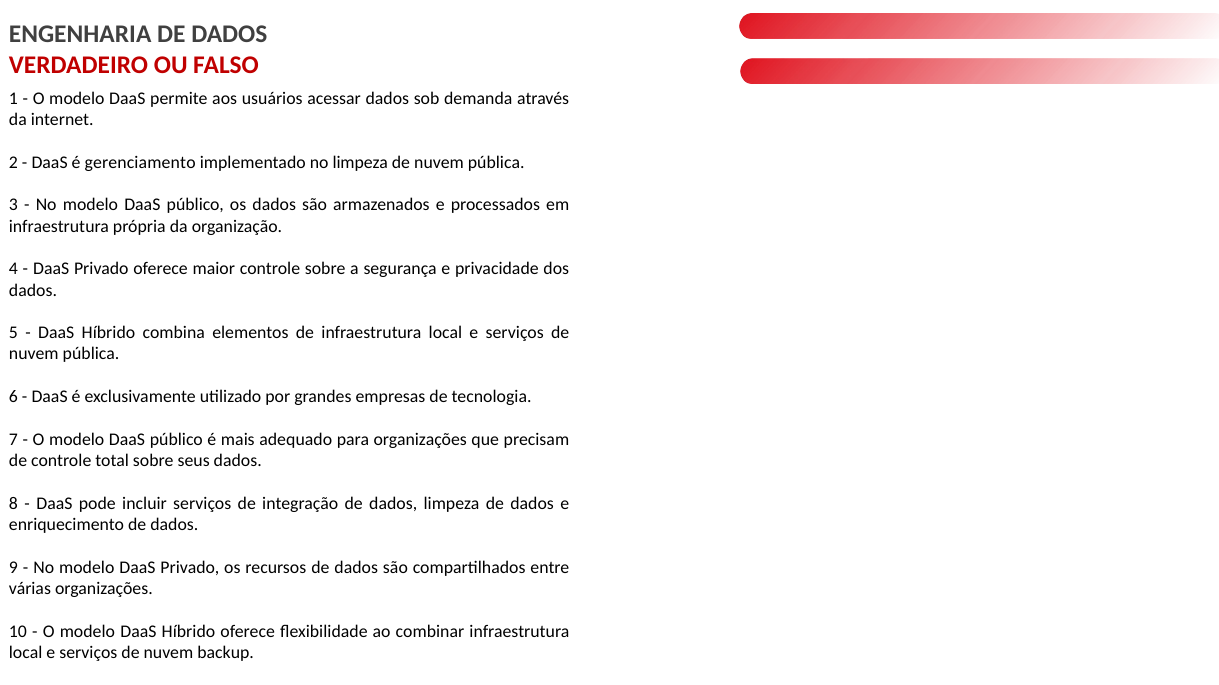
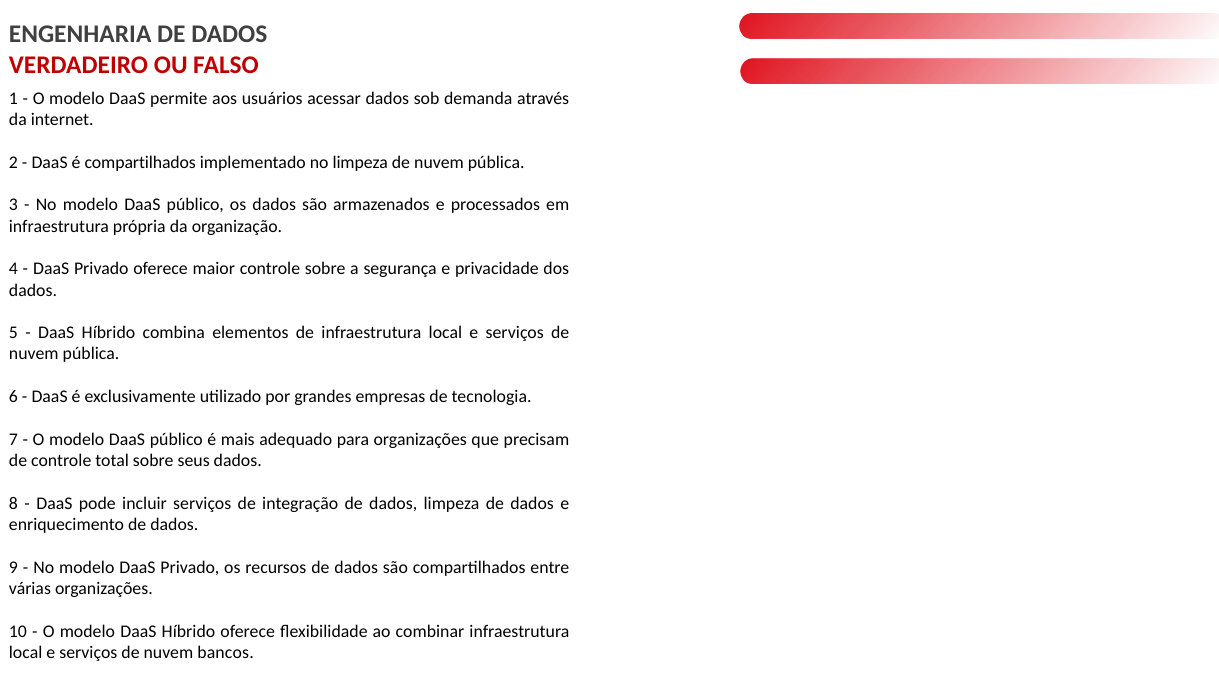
é gerenciamento: gerenciamento -> compartilhados (140, 162)
backup: backup -> bancos (226, 653)
